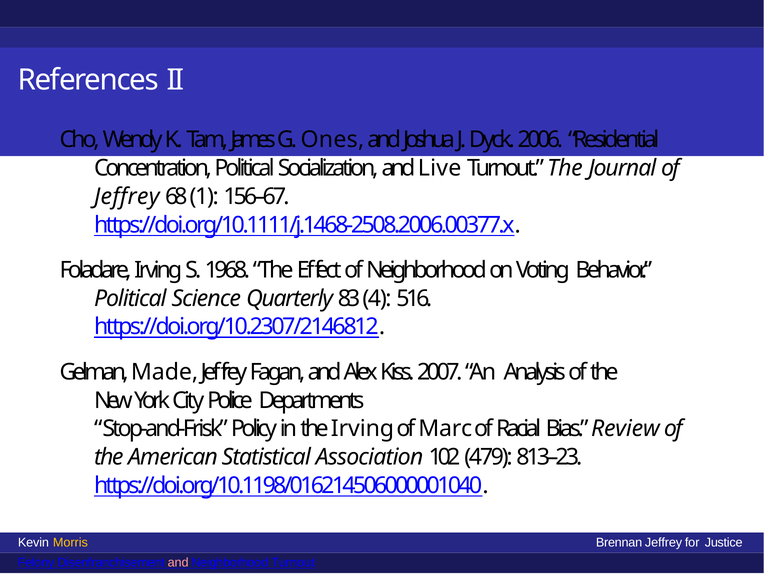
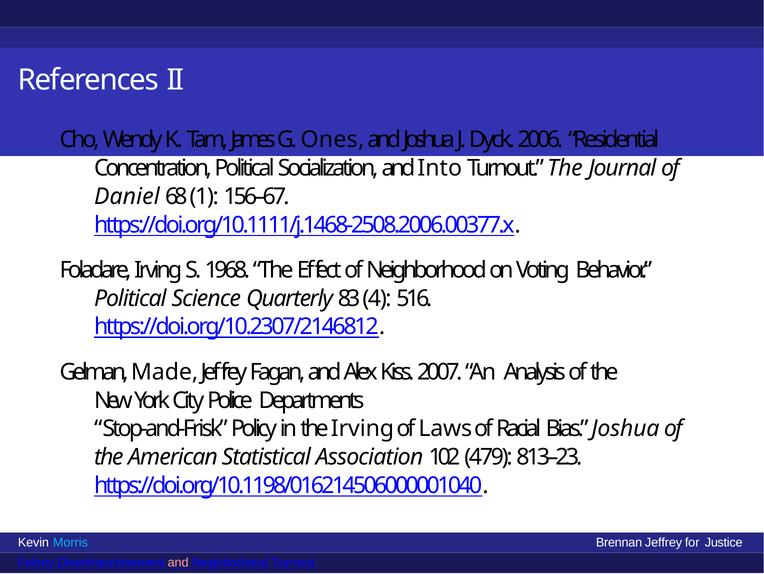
Live: Live -> Into (440, 168)
Jeffrey: Jeffrey -> Daniel (127, 196)
Marc: Marc -> Laws (445, 428)
Bias Review: Review -> Joshua (625, 428)
Morris colour: yellow -> light blue (70, 542)
